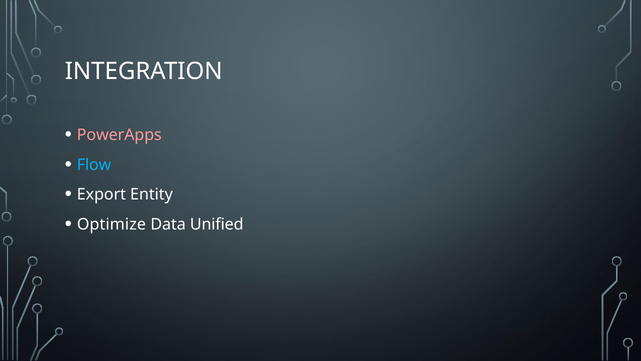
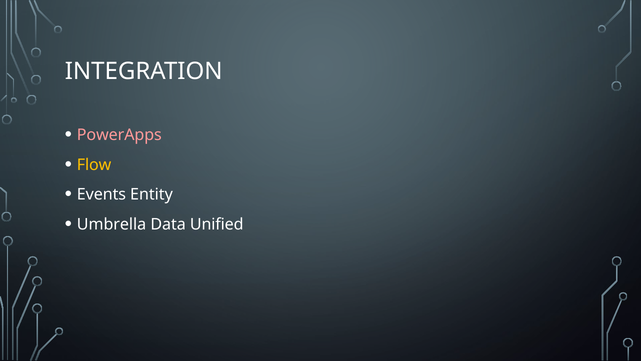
Flow colour: light blue -> yellow (94, 165)
Export: Export -> Events (101, 194)
Optimize: Optimize -> Umbrella (112, 224)
